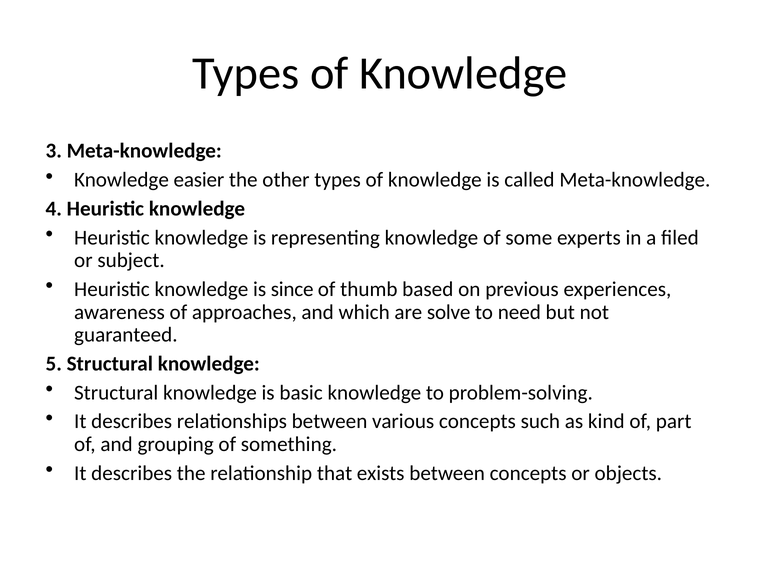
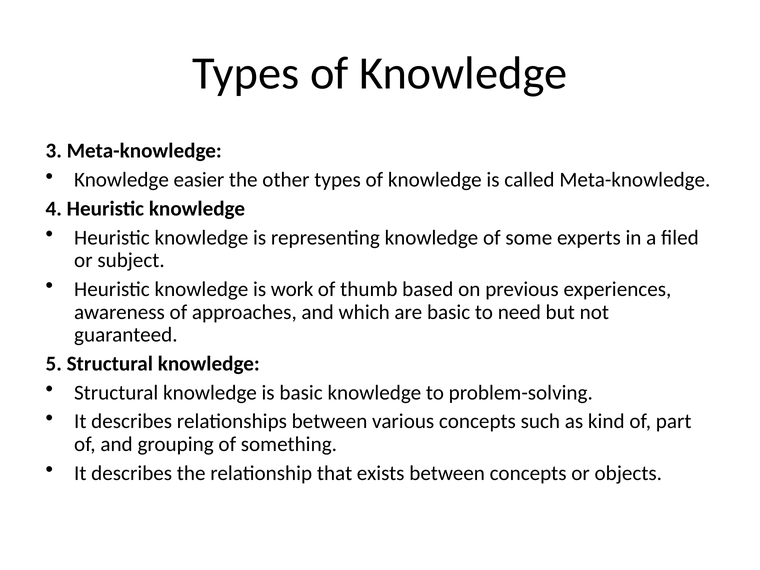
since: since -> work (292, 289)
are solve: solve -> basic (449, 312)
